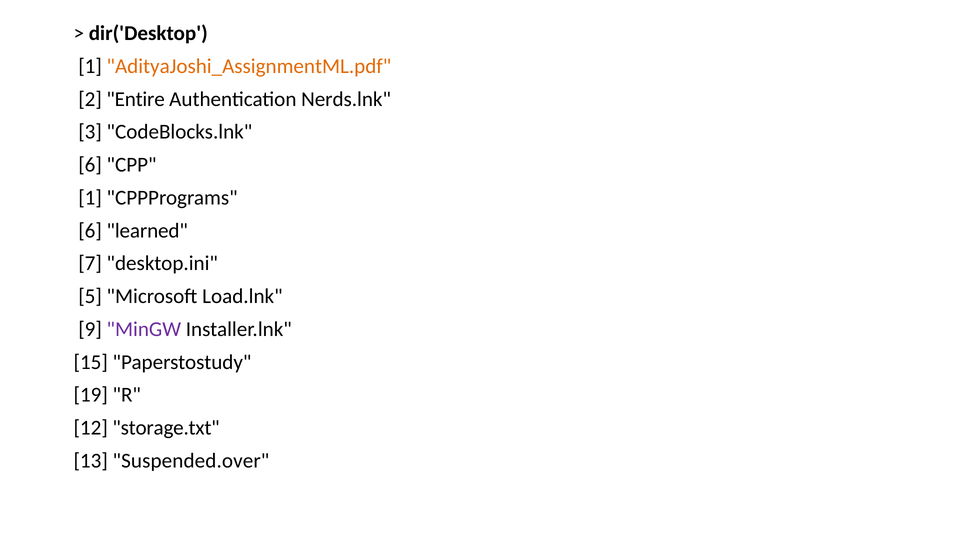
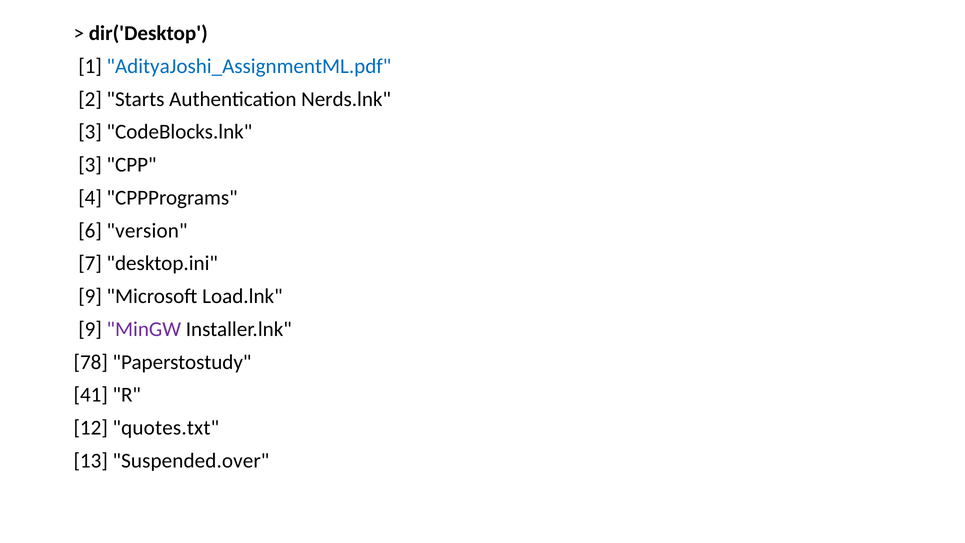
AdityaJoshi_AssignmentML.pdf colour: orange -> blue (249, 66)
Entire: Entire -> Starts (136, 99)
6: 6 -> 3 (90, 165)
1: 1 -> 4 (90, 198)
learned: learned -> version (147, 230)
5: 5 -> 9 (90, 296)
15: 15 -> 78 (91, 362)
19: 19 -> 41 (91, 395)
storage.txt: storage.txt -> quotes.txt (166, 428)
